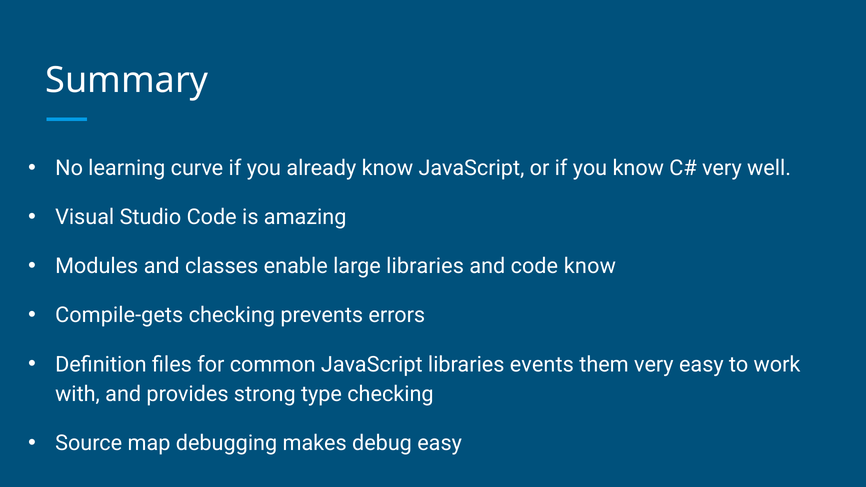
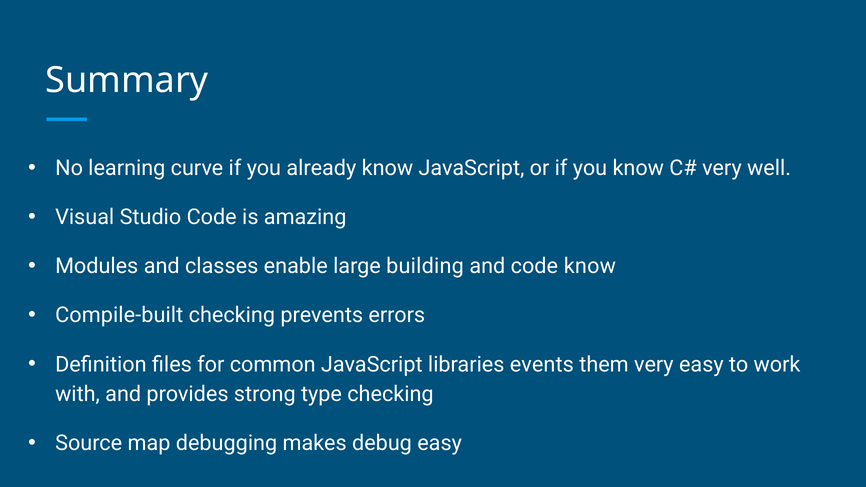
large libraries: libraries -> building (425, 266)
Compile-gets: Compile-gets -> Compile-built (119, 315)
